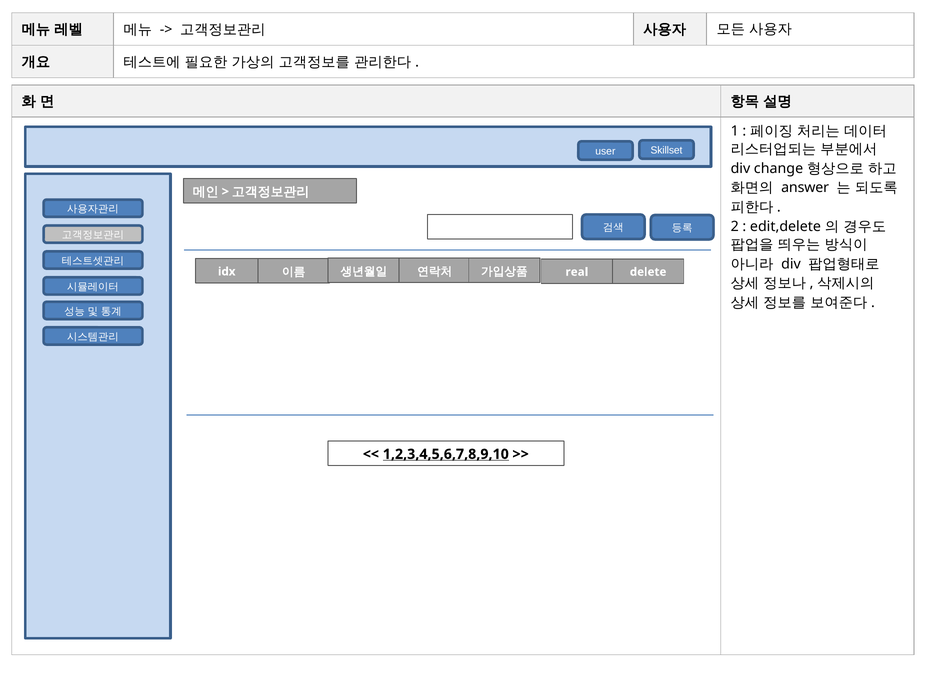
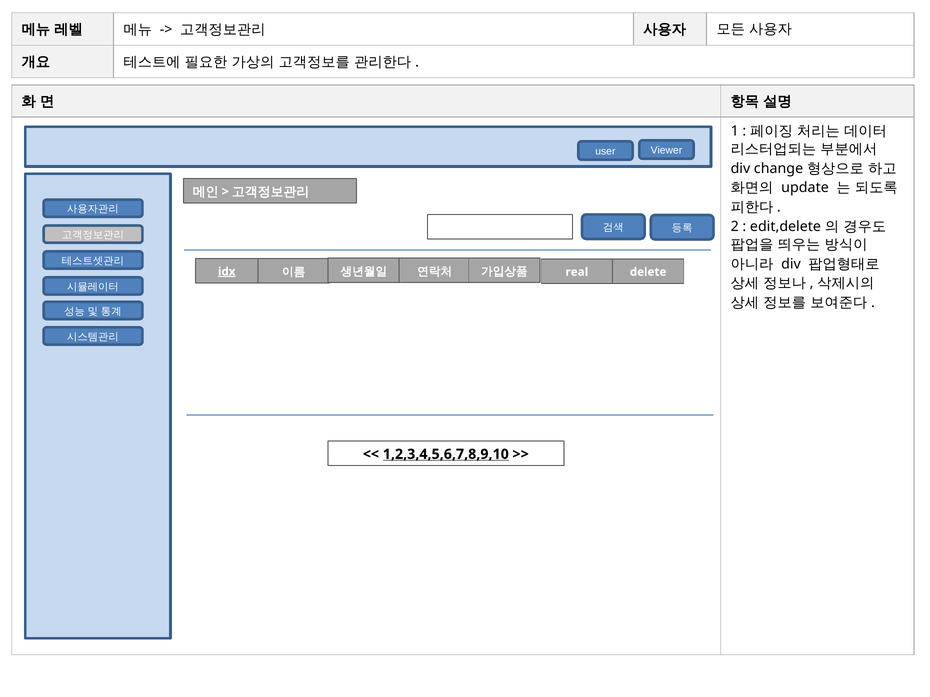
Skillset: Skillset -> Viewer (666, 150)
answer: answer -> update (805, 188)
idx underline: none -> present (227, 272)
